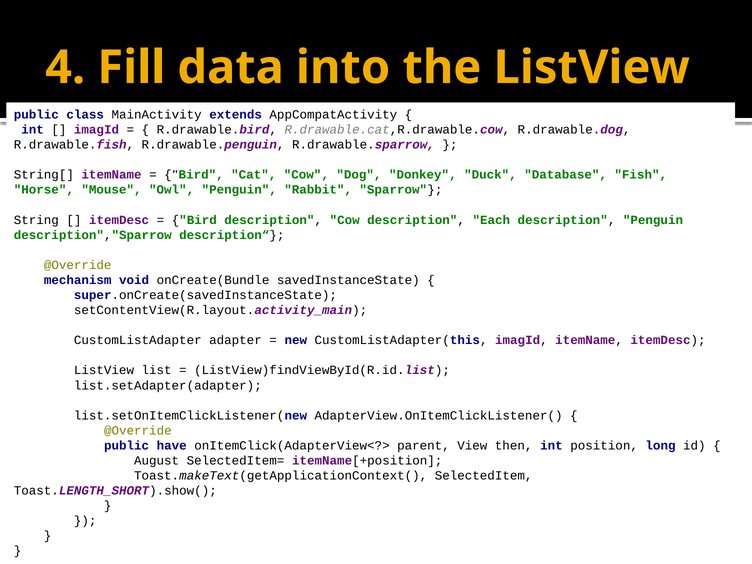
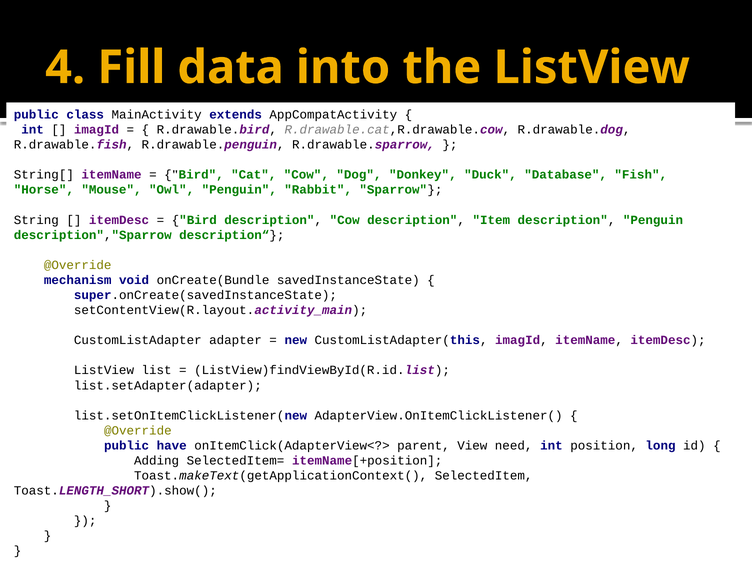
Each: Each -> Item (491, 220)
then: then -> need (514, 446)
August: August -> Adding (157, 461)
